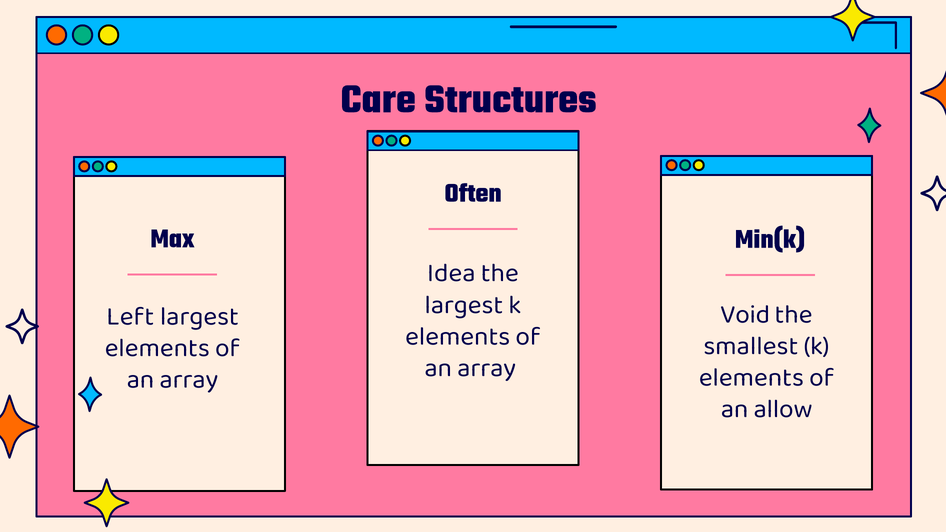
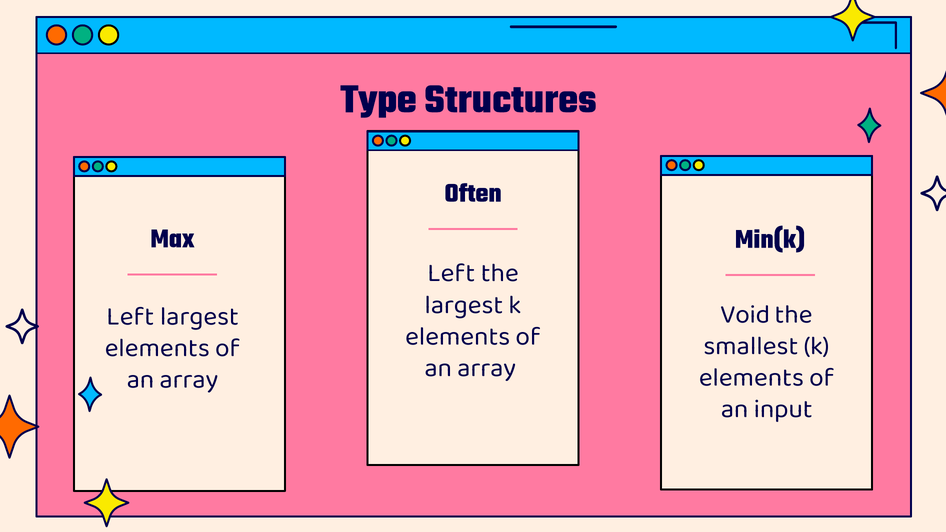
Care: Care -> Type (378, 98)
Idea: Idea -> Left (451, 273)
allow: allow -> input (783, 409)
